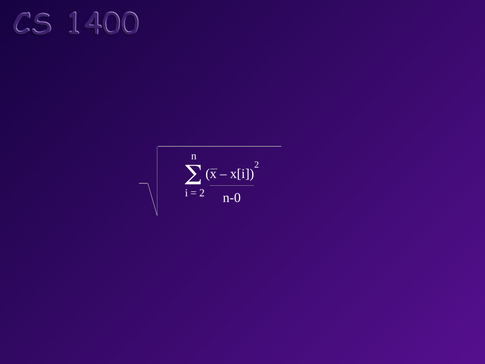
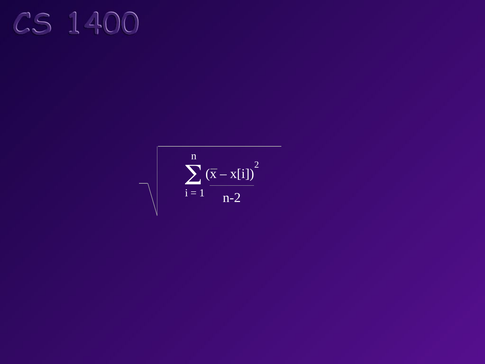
2: 2 -> 1 (202, 193)
n-0: n-0 -> n-2 (232, 198)
